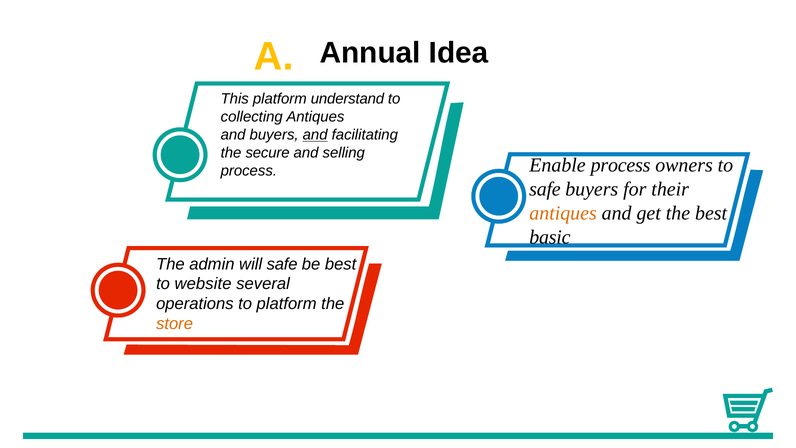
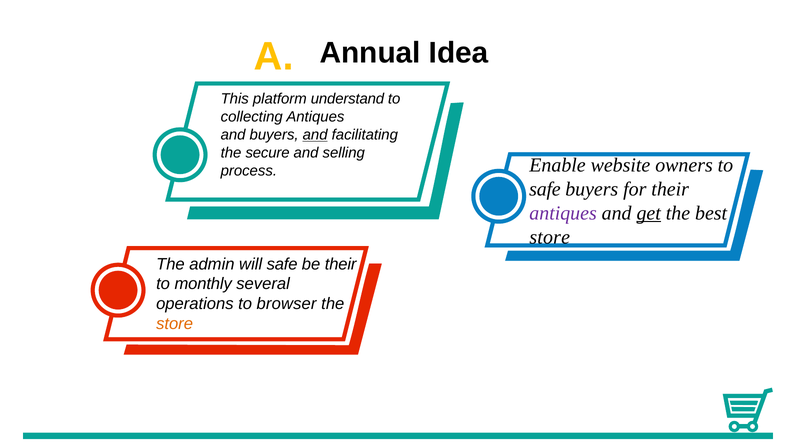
Enable process: process -> website (620, 165)
antiques colour: orange -> purple (563, 213)
get underline: none -> present (649, 213)
basic: basic -> store (550, 237)
be best: best -> their (341, 264)
website: website -> monthly (203, 284)
to platform: platform -> browser (287, 304)
